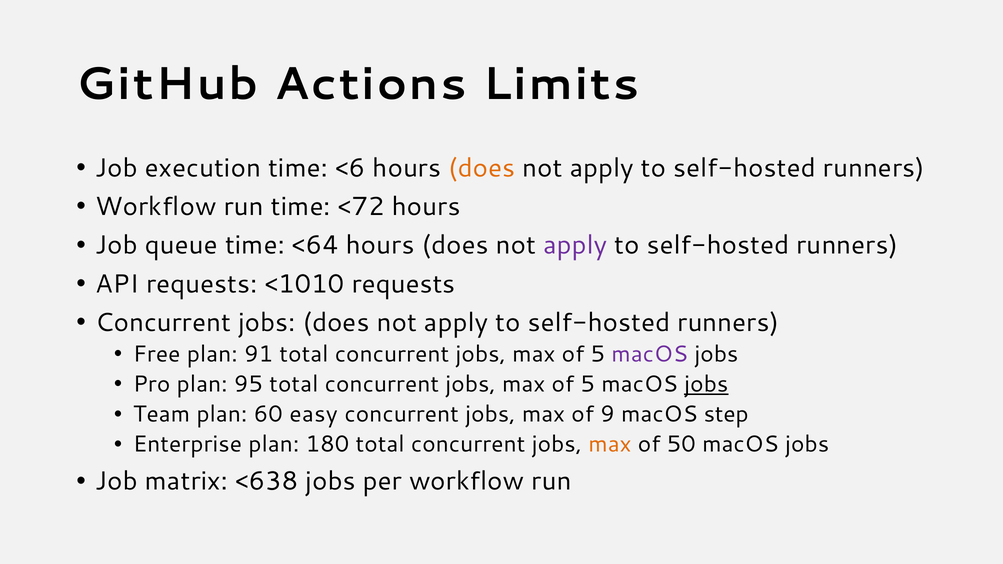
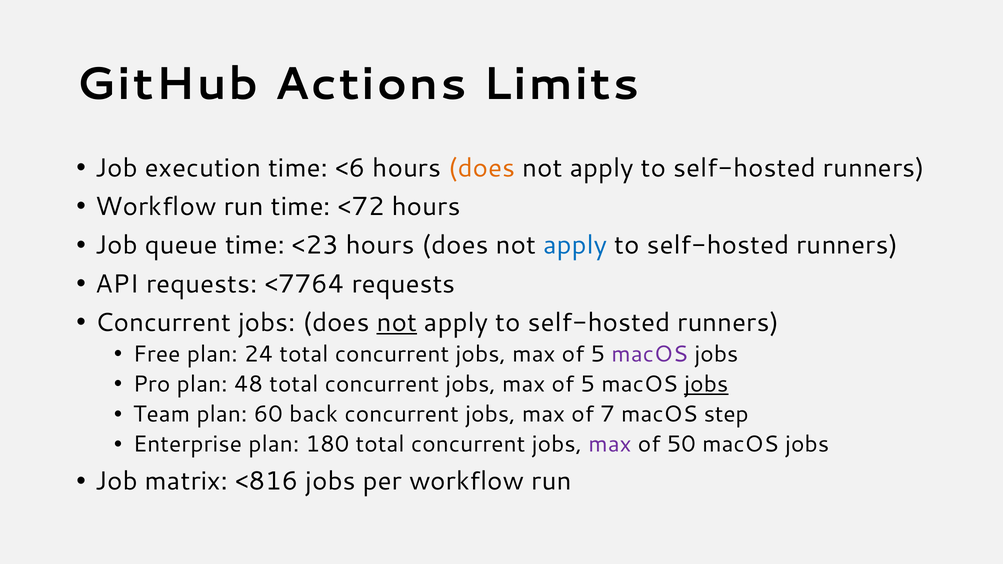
<64: <64 -> <23 (315, 245)
apply colour: purple -> blue (575, 245)
<1010: <1010 -> <7764 (304, 284)
not underline: none -> present (397, 323)
91: 91 -> 24 (259, 354)
95: 95 -> 48 (248, 385)
easy: easy -> back (314, 415)
9: 9 -> 7 (607, 415)
max colour: orange -> purple (610, 445)
<638: <638 -> <816 (267, 482)
